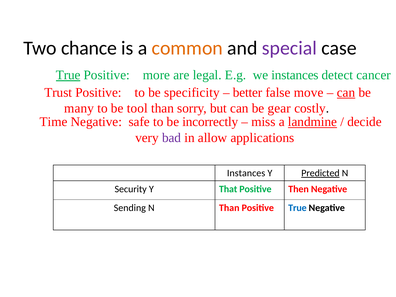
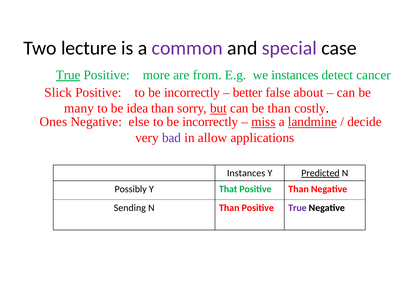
chance: chance -> lecture (89, 48)
common colour: orange -> purple (187, 48)
legal: legal -> from (207, 75)
Trust: Trust -> Slick (58, 93)
Positive to be specificity: specificity -> incorrectly (192, 93)
move: move -> about (309, 93)
can underline: present -> none (346, 93)
tool: tool -> idea (137, 108)
but underline: none -> present (218, 108)
be gear: gear -> than (279, 108)
Time: Time -> Ones (53, 122)
safe: safe -> else (139, 122)
miss underline: none -> present (263, 122)
Security: Security -> Possibly (131, 189)
Positive Then: Then -> Than (299, 189)
True colour: blue -> purple (297, 208)
